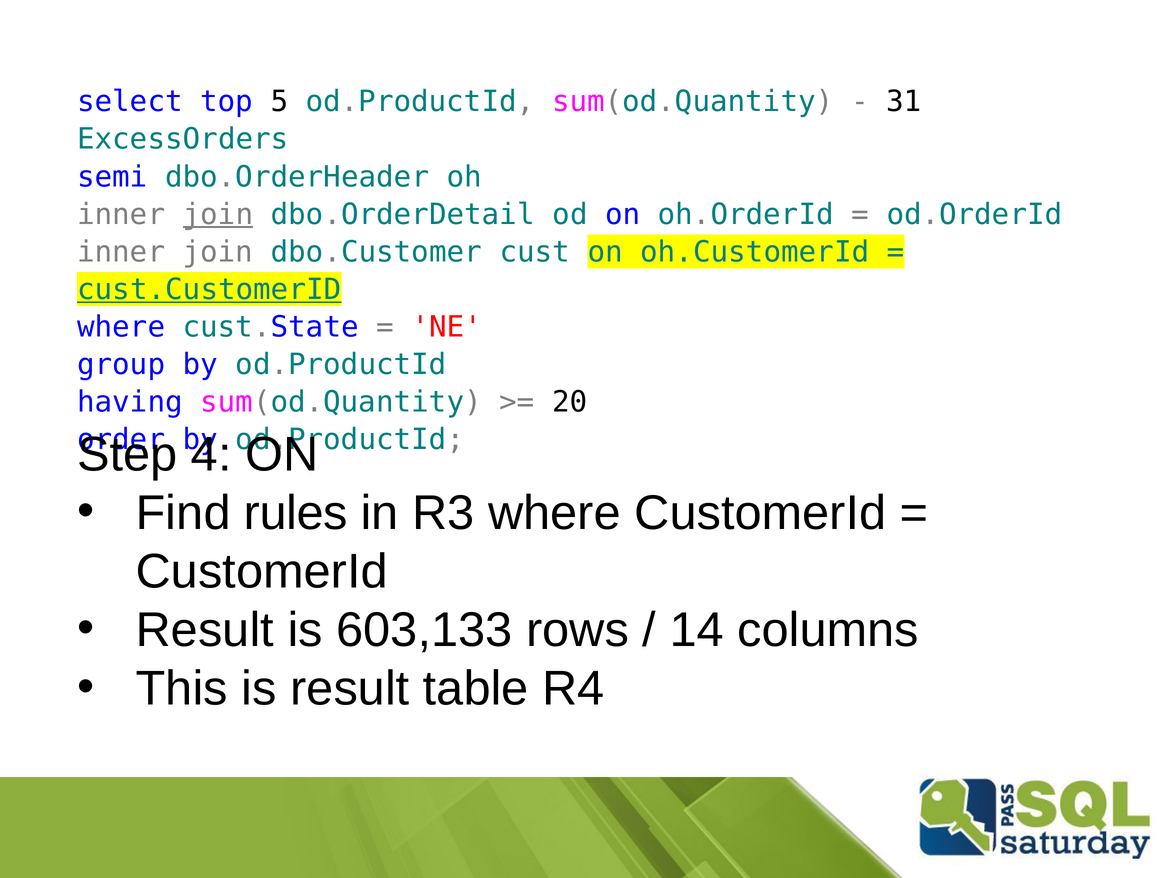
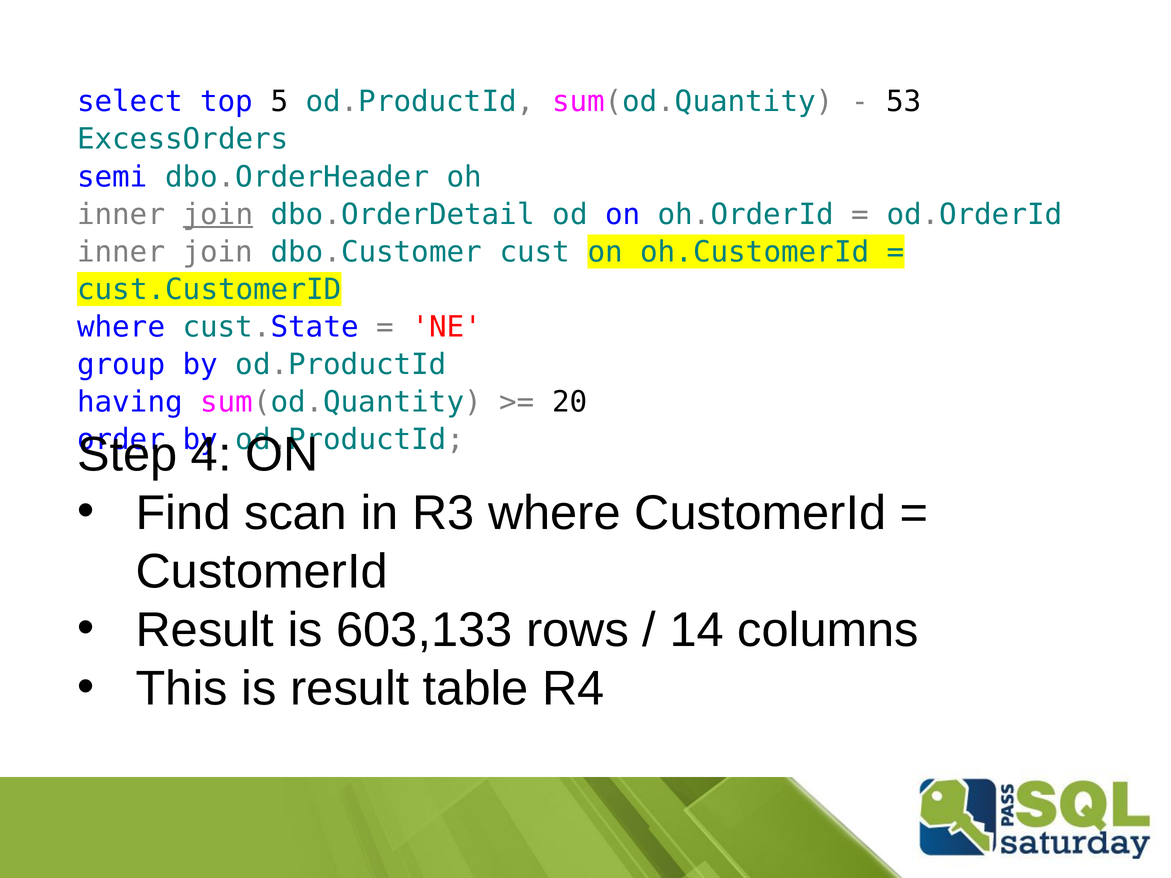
31: 31 -> 53 (904, 102)
cust.CustomerID underline: present -> none (209, 290)
rules: rules -> scan (296, 513)
